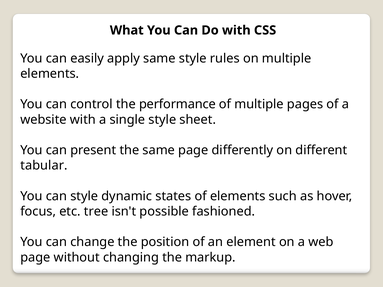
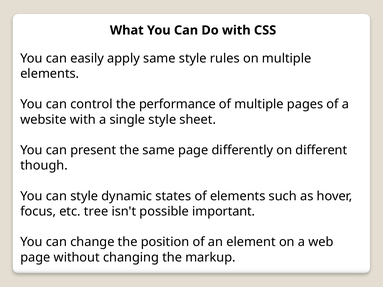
tabular: tabular -> though (44, 166)
fashioned: fashioned -> important (224, 212)
